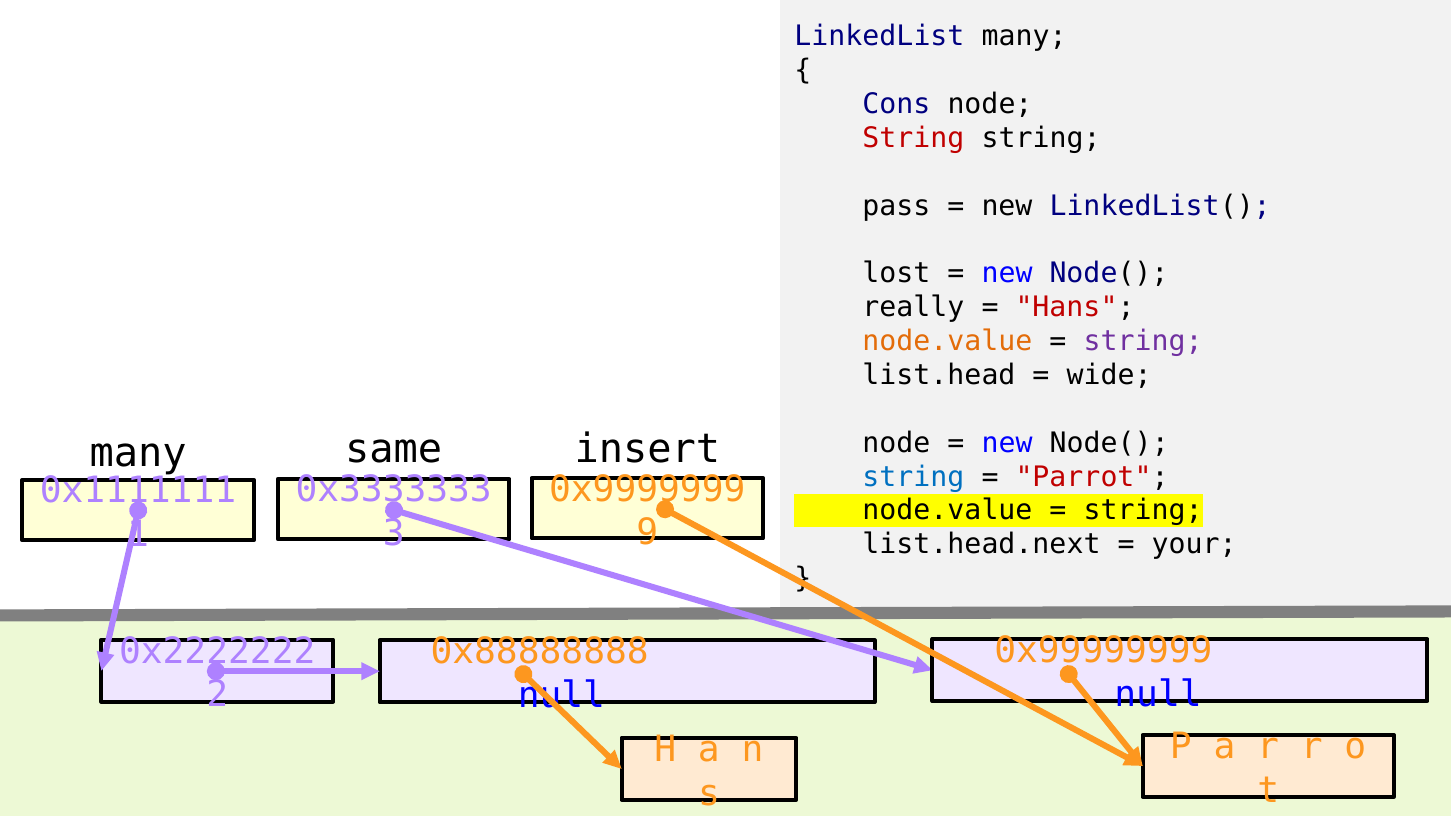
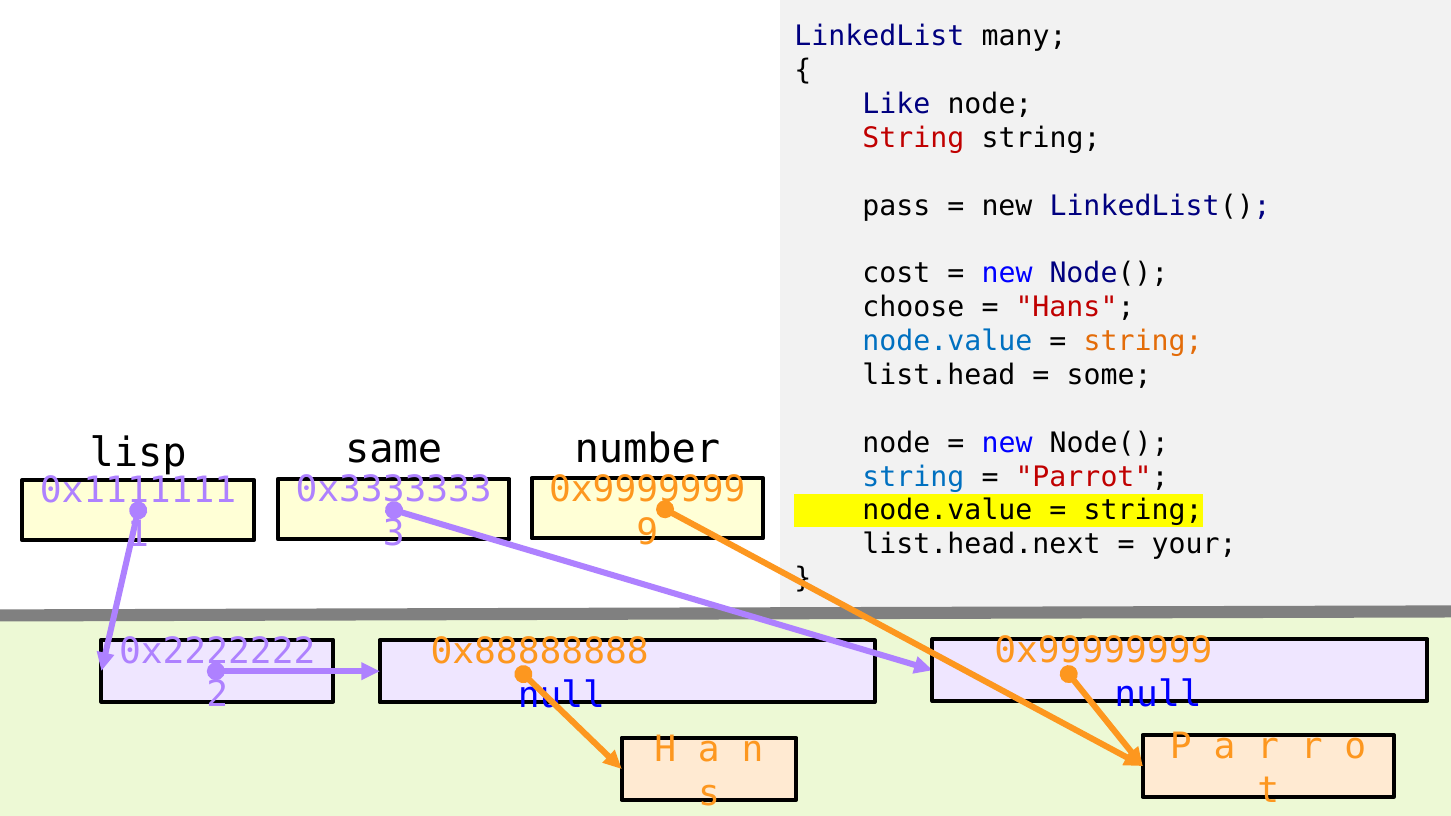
Cons: Cons -> Like (896, 104)
lost: lost -> cost (896, 274)
really: really -> choose (913, 308)
node.value colour: orange -> blue (947, 341)
string colour: purple -> orange (1143, 341)
wide: wide -> some (1109, 375)
insert: insert -> number (647, 449)
many: many -> lisp (138, 453)
